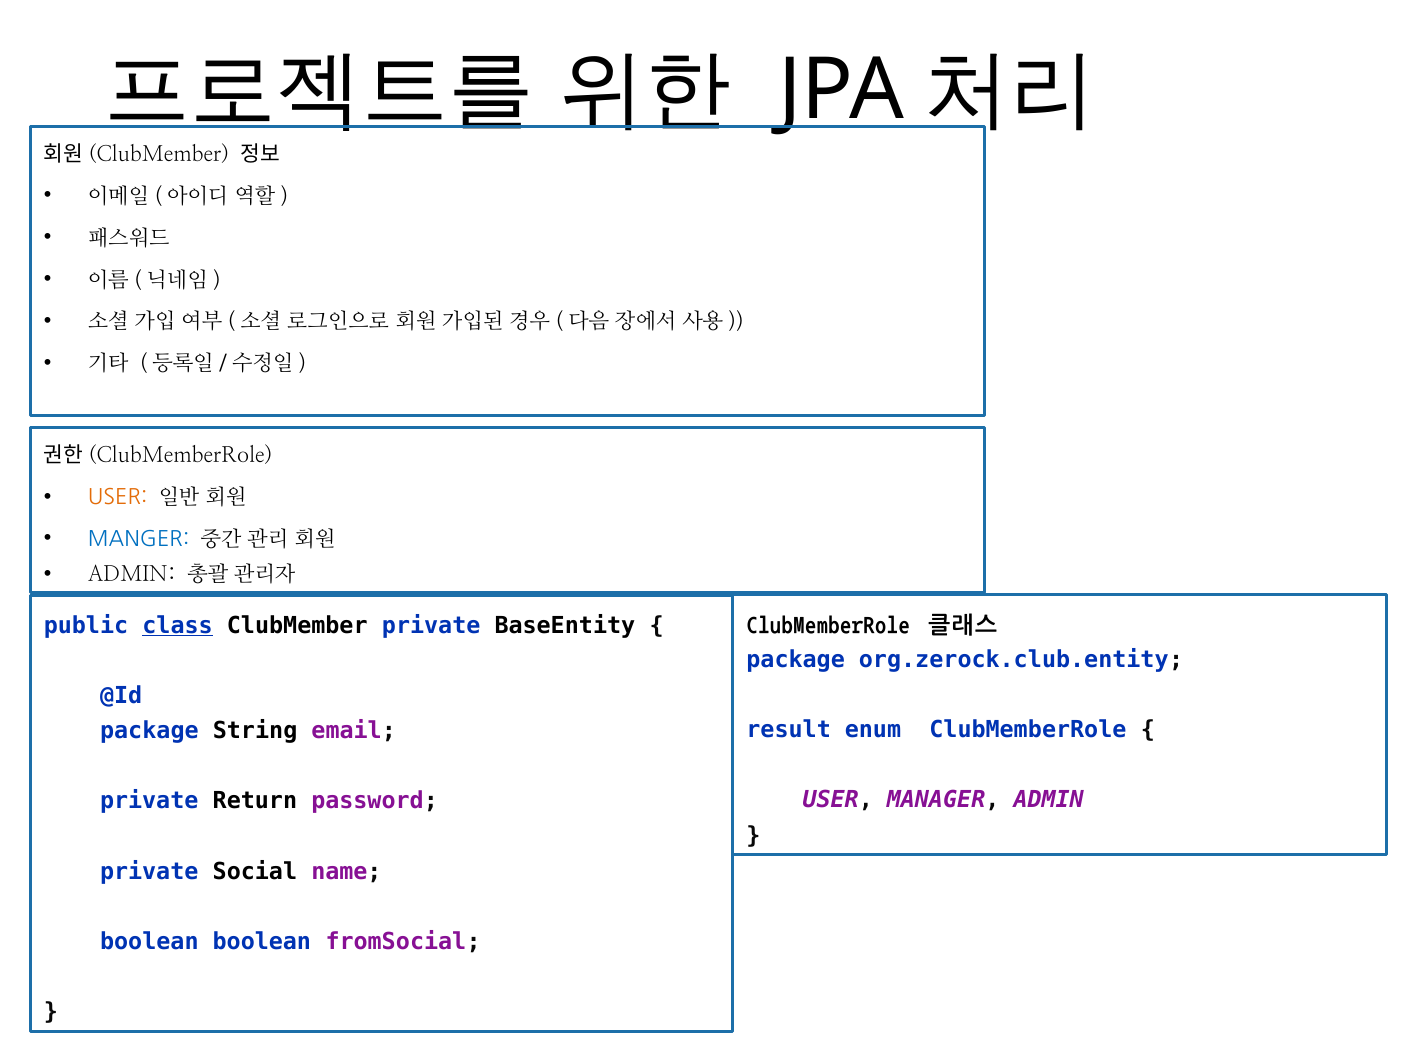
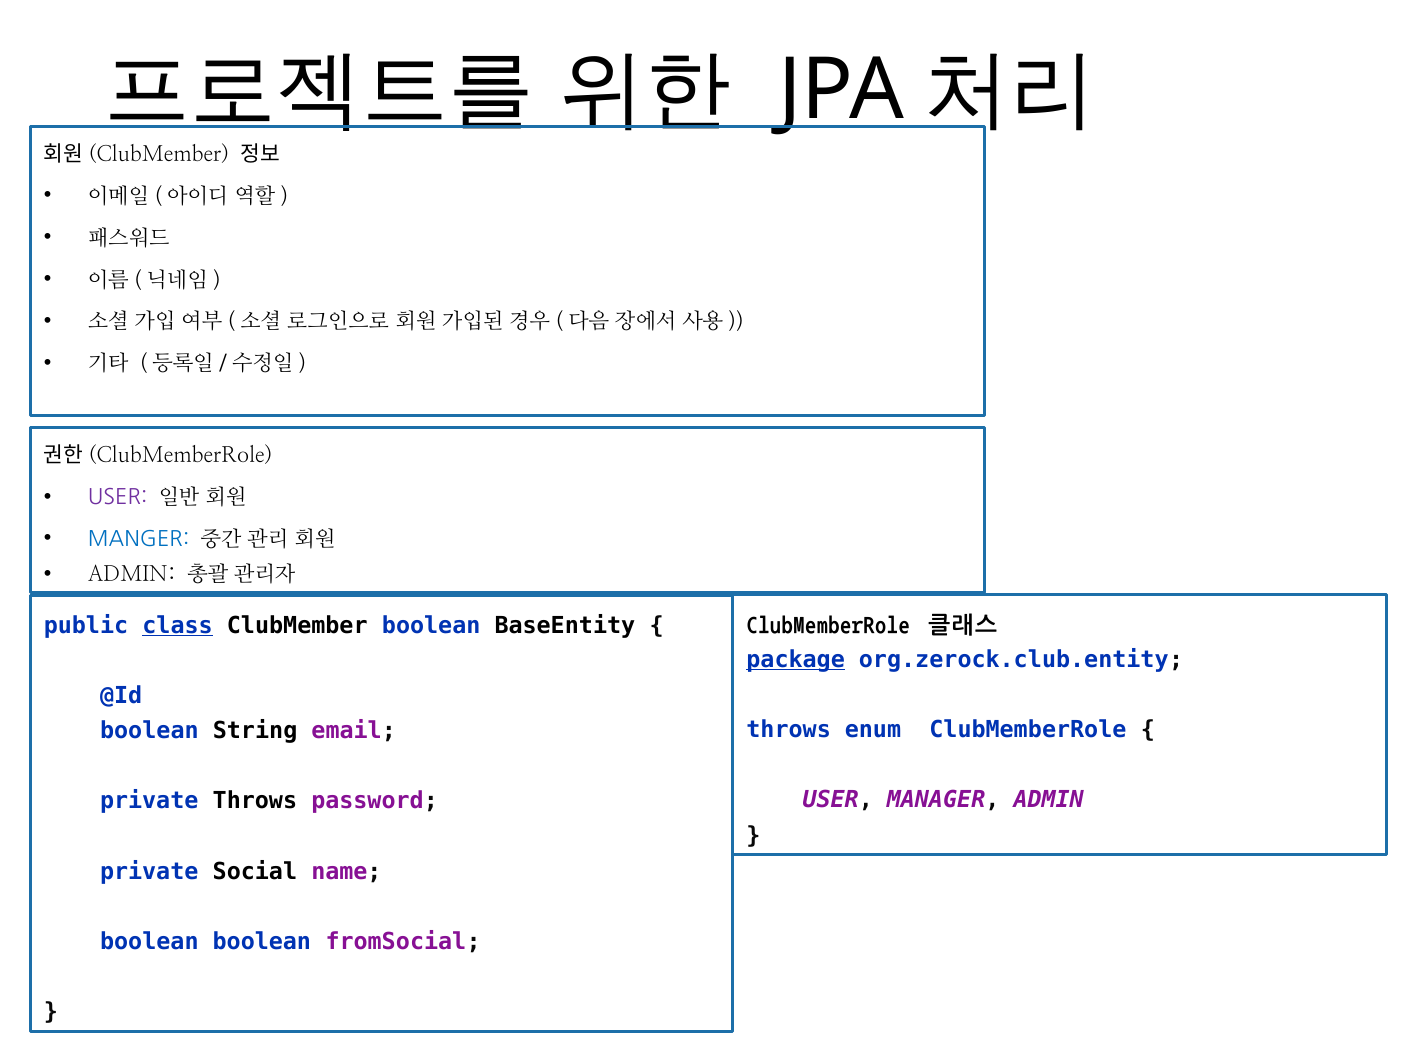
USER colour: orange -> purple (118, 497)
ClubMember private: private -> boolean (431, 625)
package underline: none -> present (796, 660)
result: result -> throws (789, 730)
package: package -> boolean (149, 731)
private Return: Return -> Throws (255, 801)
